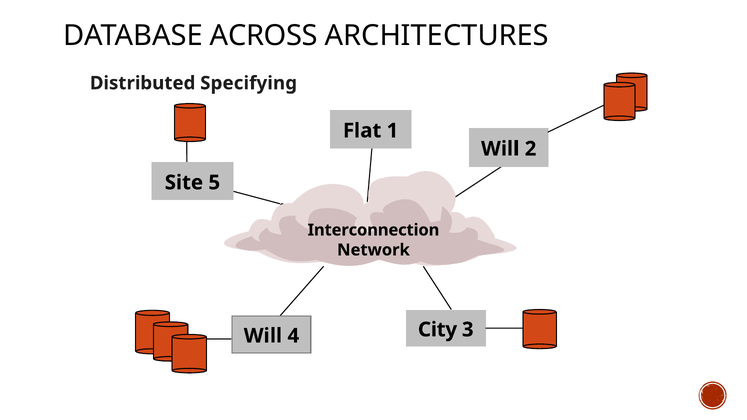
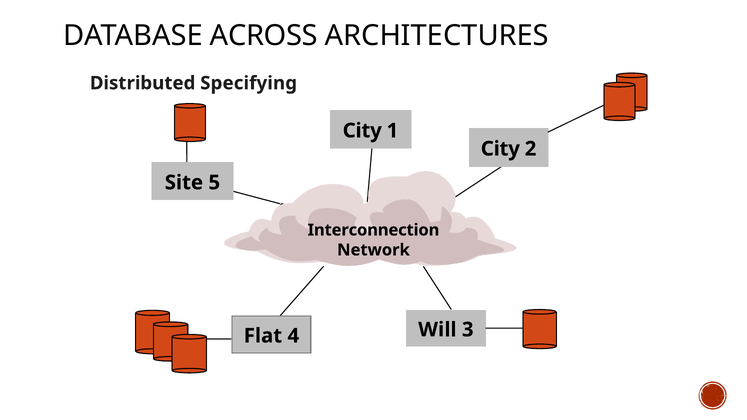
Flat: Flat -> City (362, 131)
Will: Will -> City (500, 149)
City: City -> Will (437, 330)
Will: Will -> Flat (263, 336)
